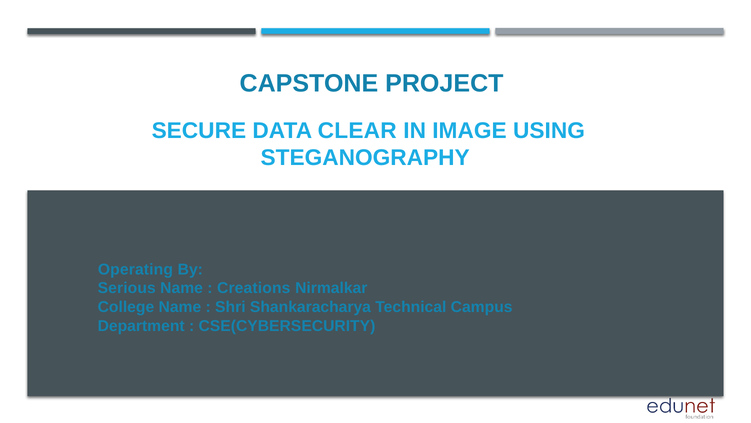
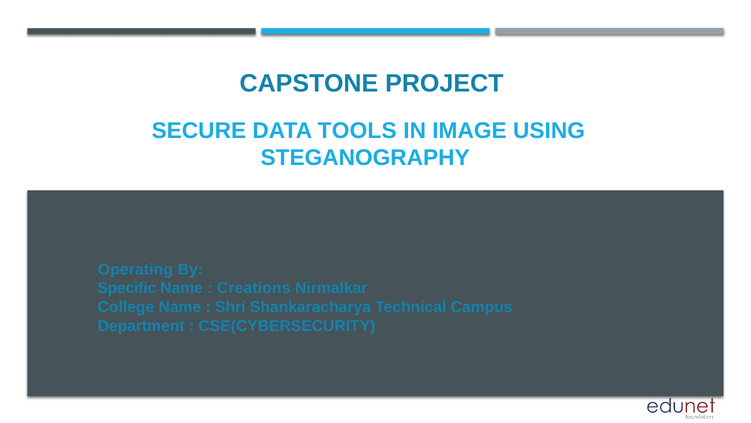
CLEAR: CLEAR -> TOOLS (357, 130)
Serious: Serious -> Specific (127, 288)
